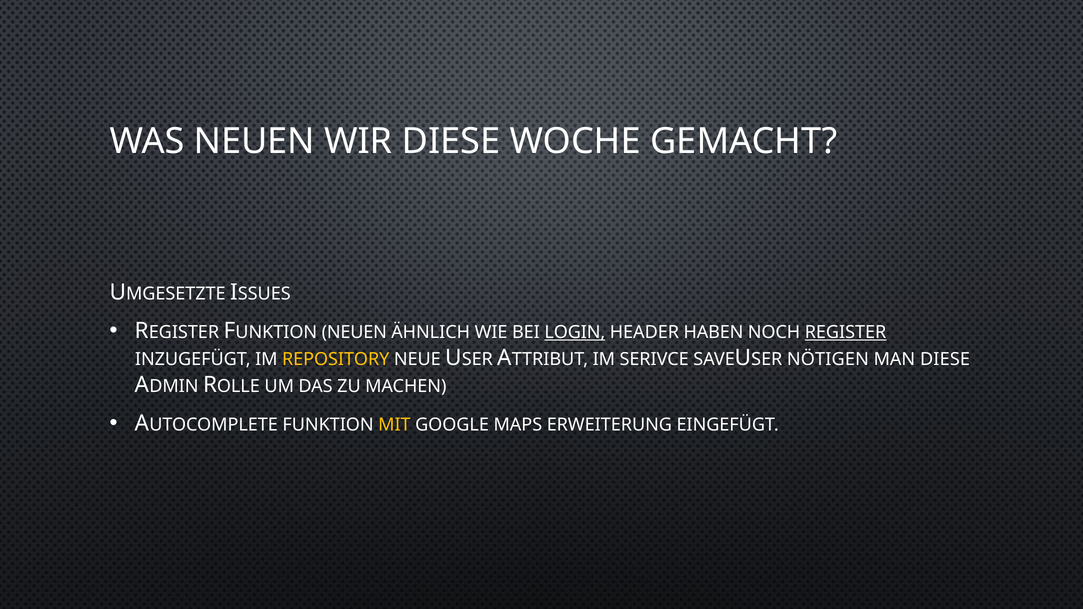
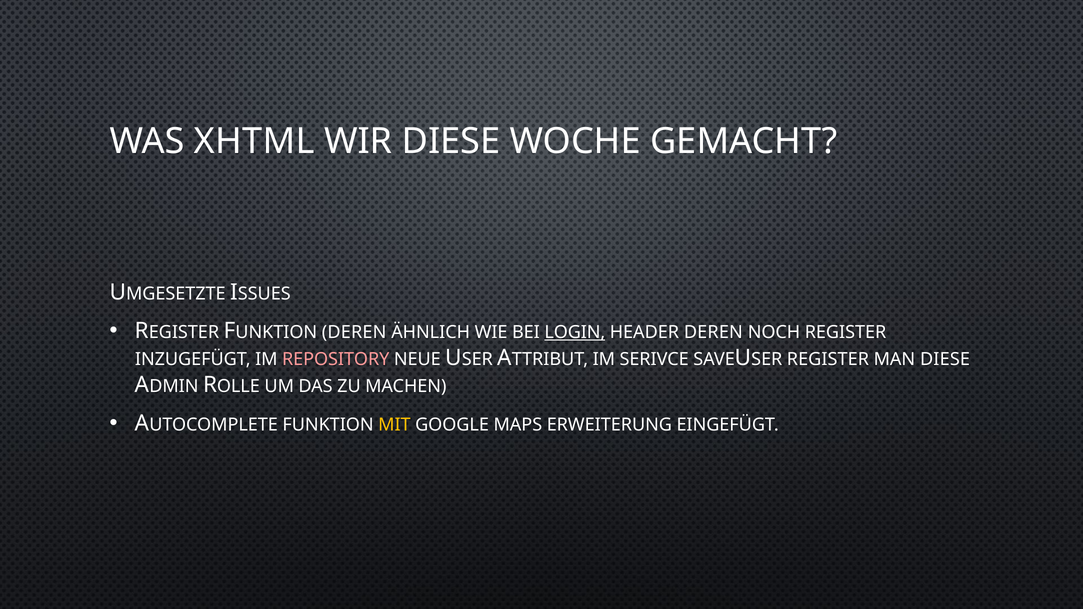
WAS NEUEN: NEUEN -> XHTML (254, 141)
NEUEN: NEUEN -> DEREN (354, 332)
HEADER HABEN: HABEN -> DEREN (713, 332)
REGISTER underline: present -> none (846, 332)
REPOSITORY colour: yellow -> pink (336, 360)
NÖTIGEN: NÖTIGEN -> REGISTER (828, 360)
